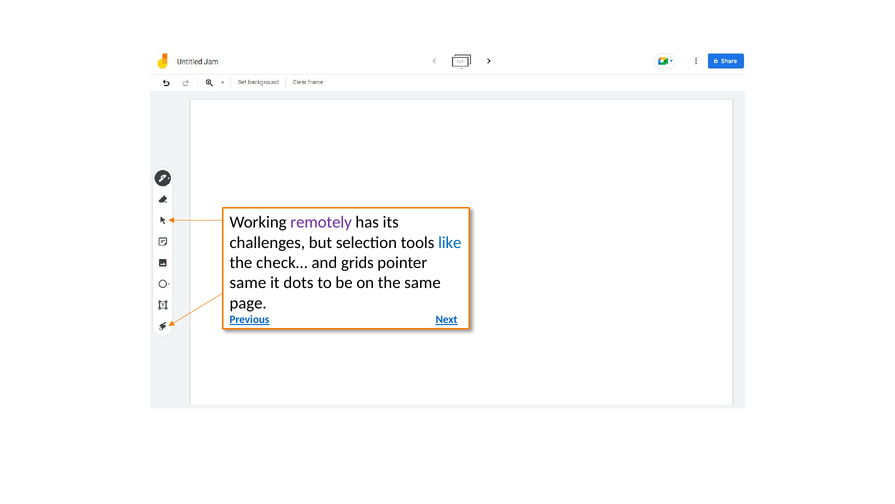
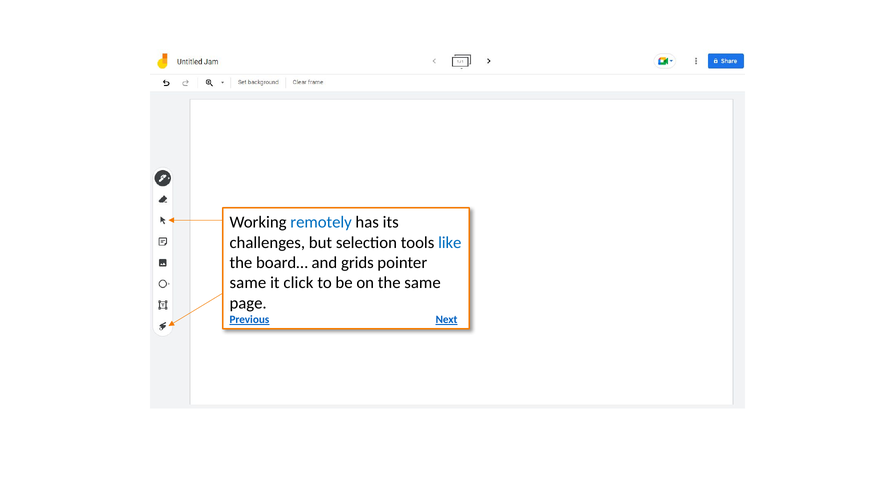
remotely colour: purple -> blue (321, 222)
check…: check… -> board… (282, 262)
dots: dots -> click (298, 283)
